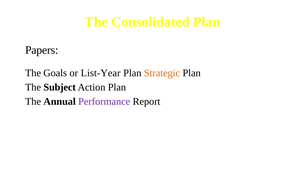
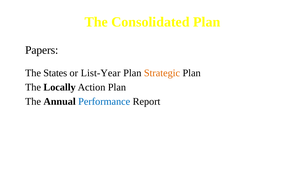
Goals: Goals -> States (55, 73)
Subject: Subject -> Locally (60, 87)
Performance colour: purple -> blue (104, 101)
